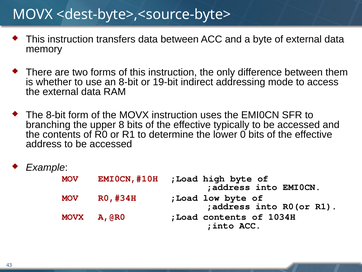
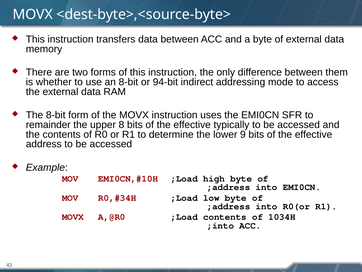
19-bit: 19-bit -> 94-bit (165, 82)
branching: branching -> remainder (48, 125)
0: 0 -> 9 (243, 134)
